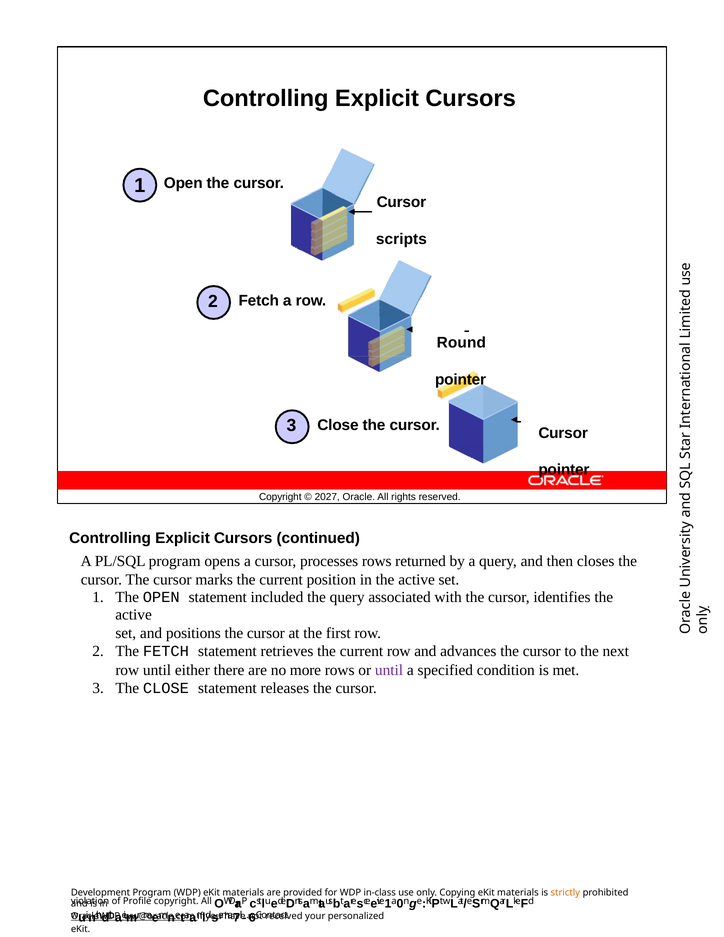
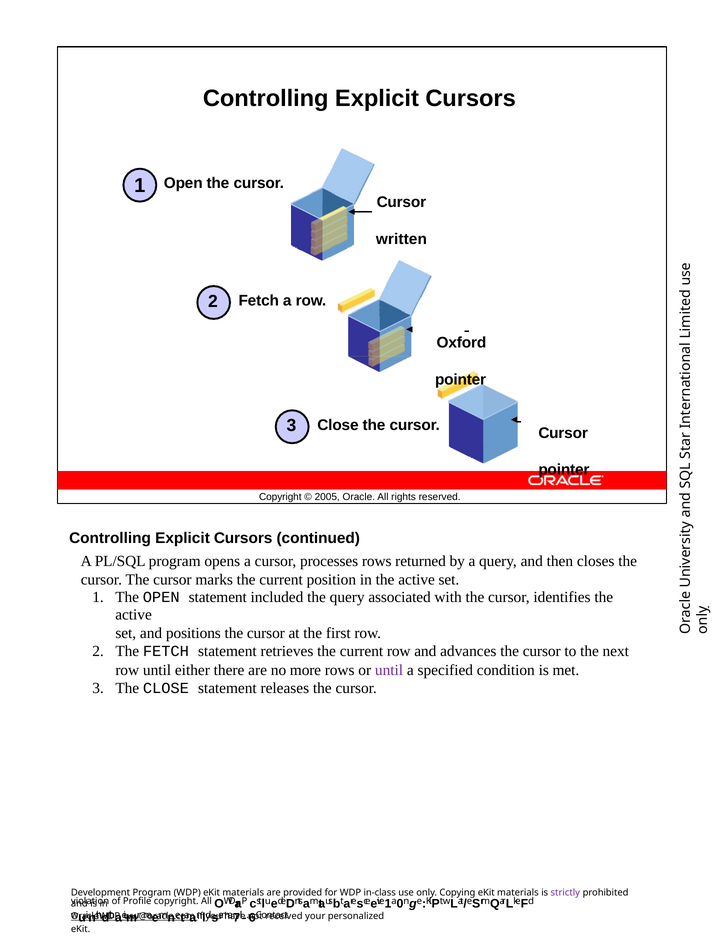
scripts: scripts -> written (401, 239)
Round: Round -> Oxford (461, 343)
2027: 2027 -> 2005 (327, 497)
strictly colour: orange -> purple (565, 892)
